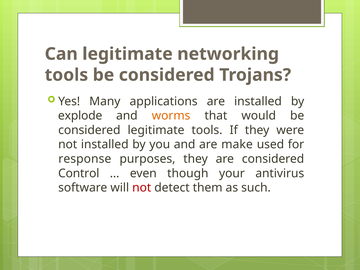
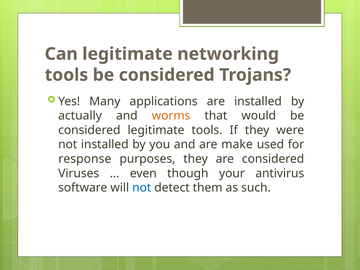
explode: explode -> actually (80, 116)
Control: Control -> Viruses (79, 173)
not colour: red -> blue (142, 188)
